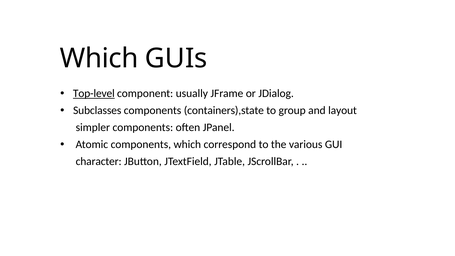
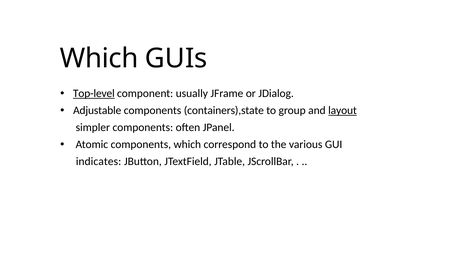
Subclasses: Subclasses -> Adjustable (97, 110)
layout underline: none -> present (343, 110)
character: character -> indicates (99, 161)
